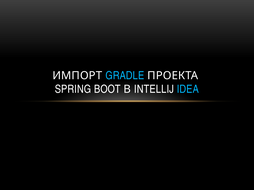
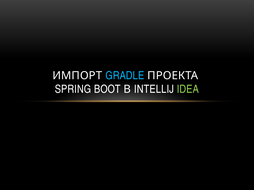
IDEA colour: light blue -> light green (188, 89)
